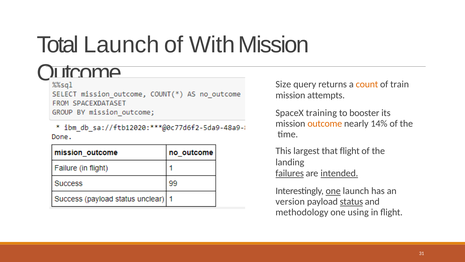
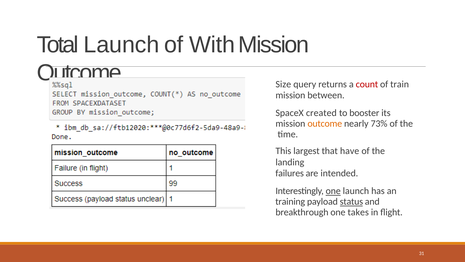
count colour: orange -> red (367, 84)
attempts: attempts -> between (326, 95)
training: training -> created (321, 113)
14%: 14% -> 73% (379, 123)
that flight: flight -> have (350, 151)
failures underline: present -> none (290, 173)
intended underline: present -> none (339, 173)
version: version -> training (290, 201)
methodology: methodology -> breakthrough (302, 212)
using: using -> takes (358, 212)
